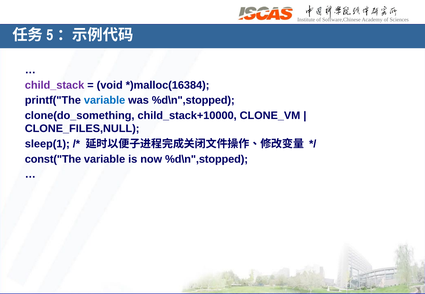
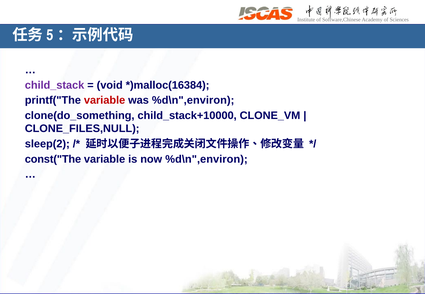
variable colour: blue -> red (105, 100)
was %d\n",stopped: %d\n",stopped -> %d\n",environ (193, 100)
sleep(1: sleep(1 -> sleep(2 (47, 144)
now %d\n",stopped: %d\n",stopped -> %d\n",environ (206, 159)
